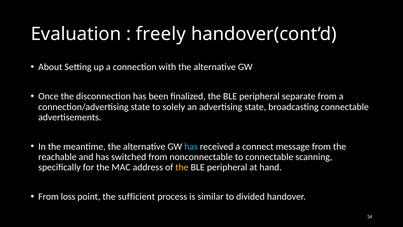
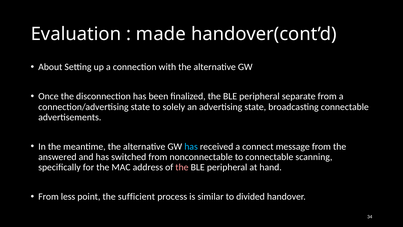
freely: freely -> made (161, 34)
reachable: reachable -> answered (57, 157)
the colour: yellow -> pink (182, 167)
loss: loss -> less (68, 196)
